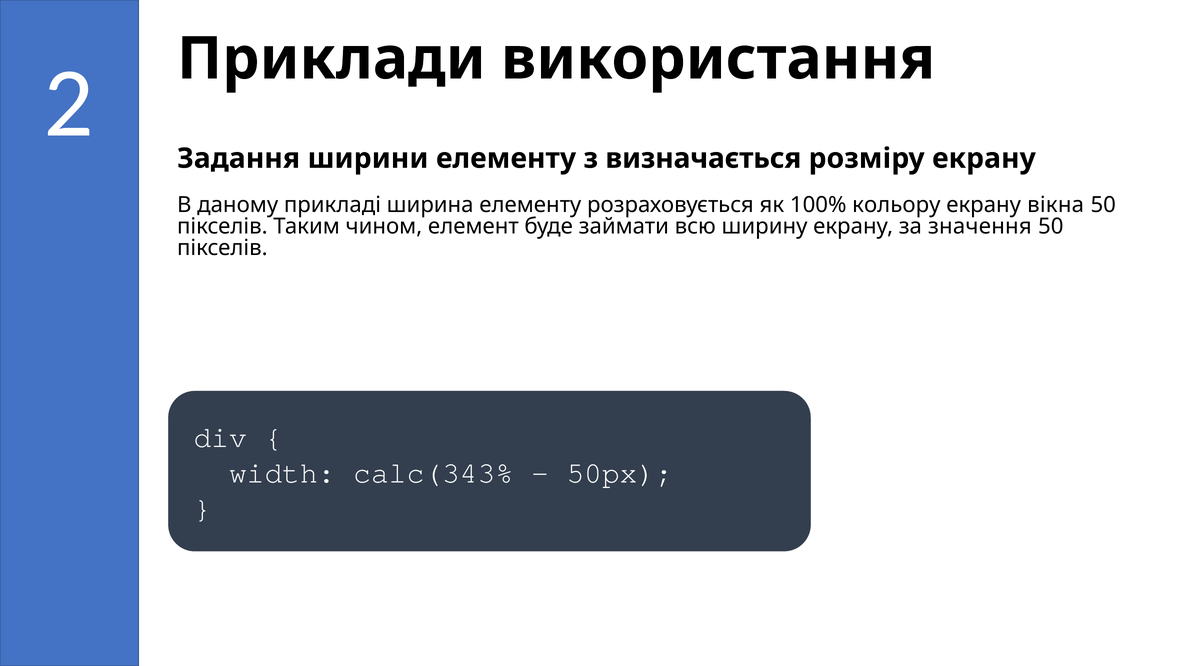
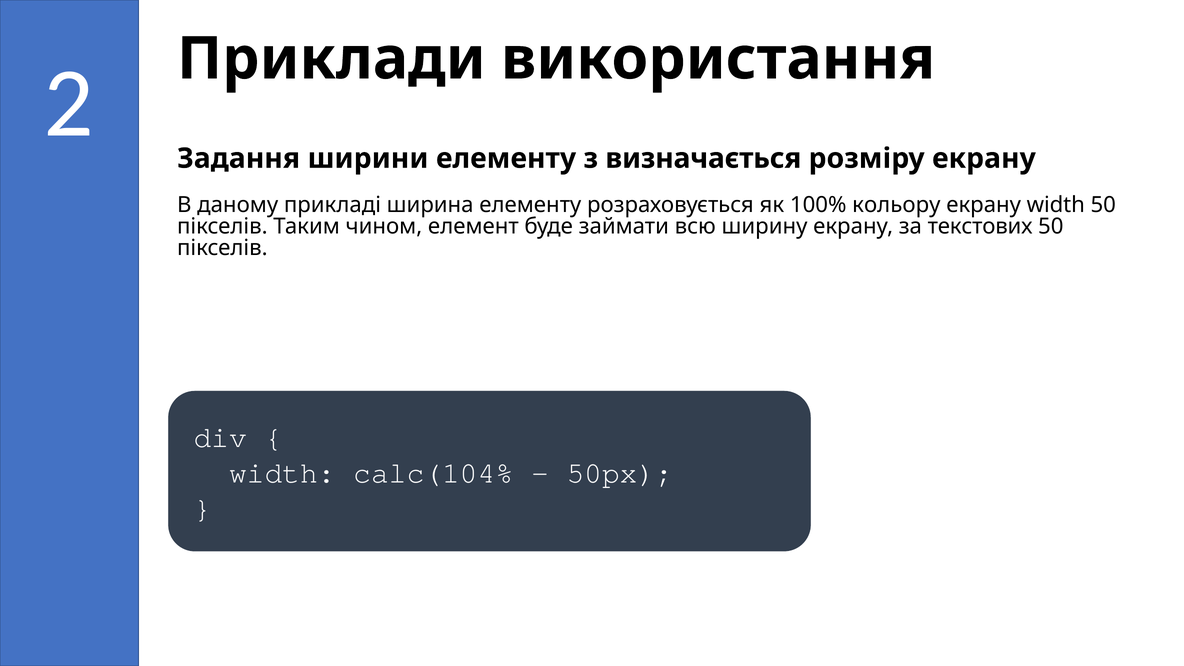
екрану вікна: вікна -> width (1056, 205)
значення: значення -> текстових (980, 226)
calc(343%: calc(343% -> calc(104% (433, 473)
